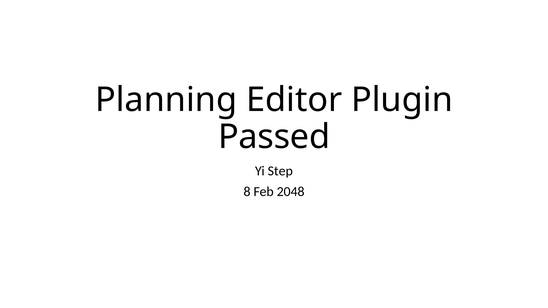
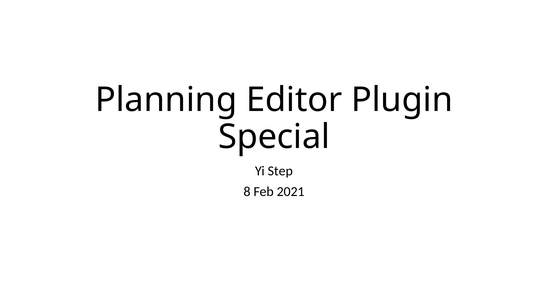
Passed: Passed -> Special (274, 137)
2048: 2048 -> 2021 (291, 192)
